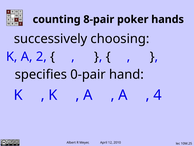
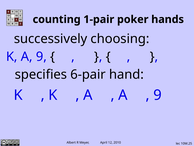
8-pair: 8-pair -> 1-pair (99, 19)
A 2: 2 -> 9 (41, 56)
0-pair: 0-pair -> 6-pair (88, 74)
4: 4 -> 9 (158, 95)
